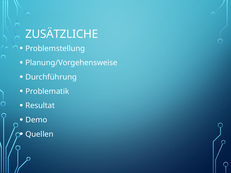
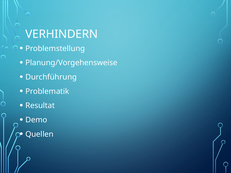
ZUSÄTZLICHE: ZUSÄTZLICHE -> VERHINDERN (62, 34)
